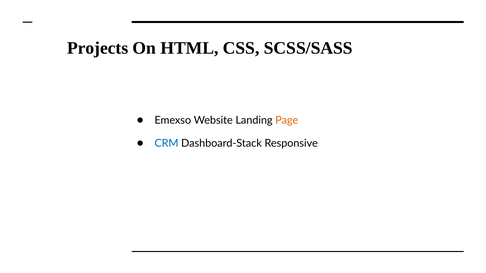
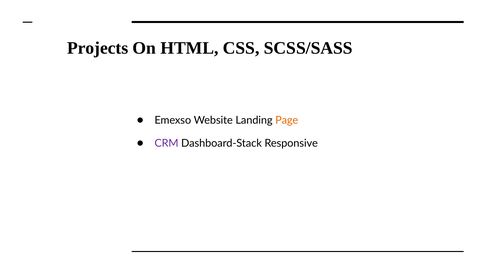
CRM colour: blue -> purple (166, 143)
